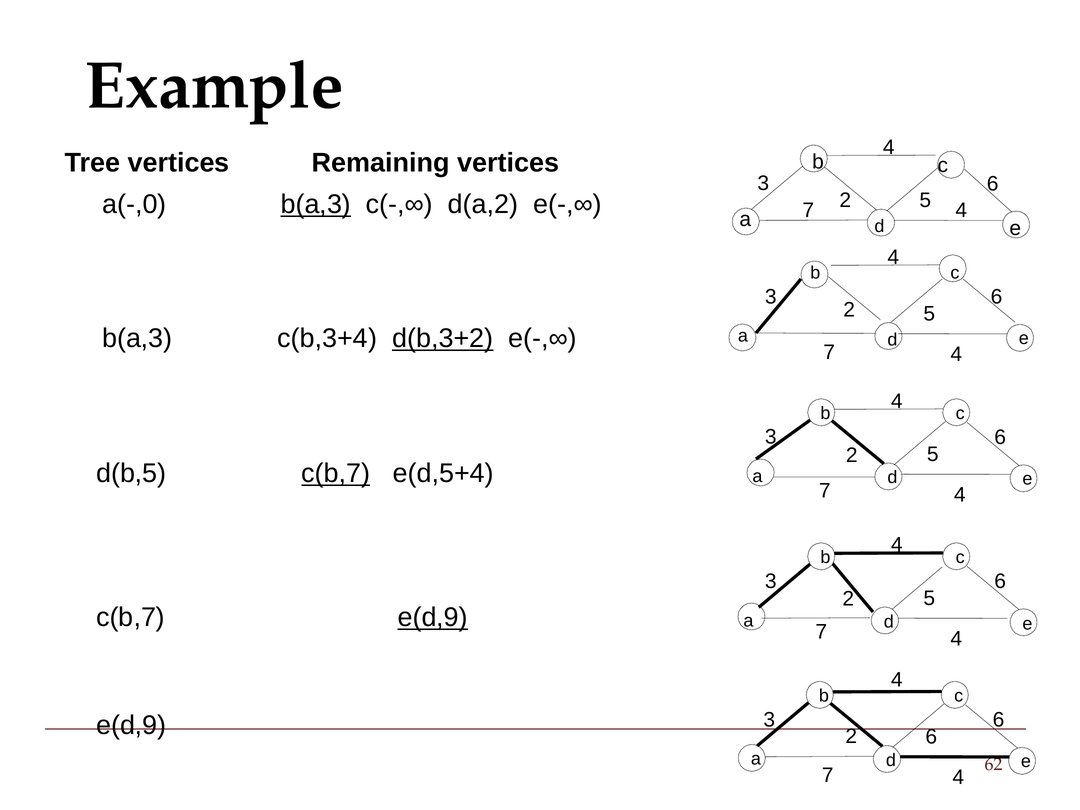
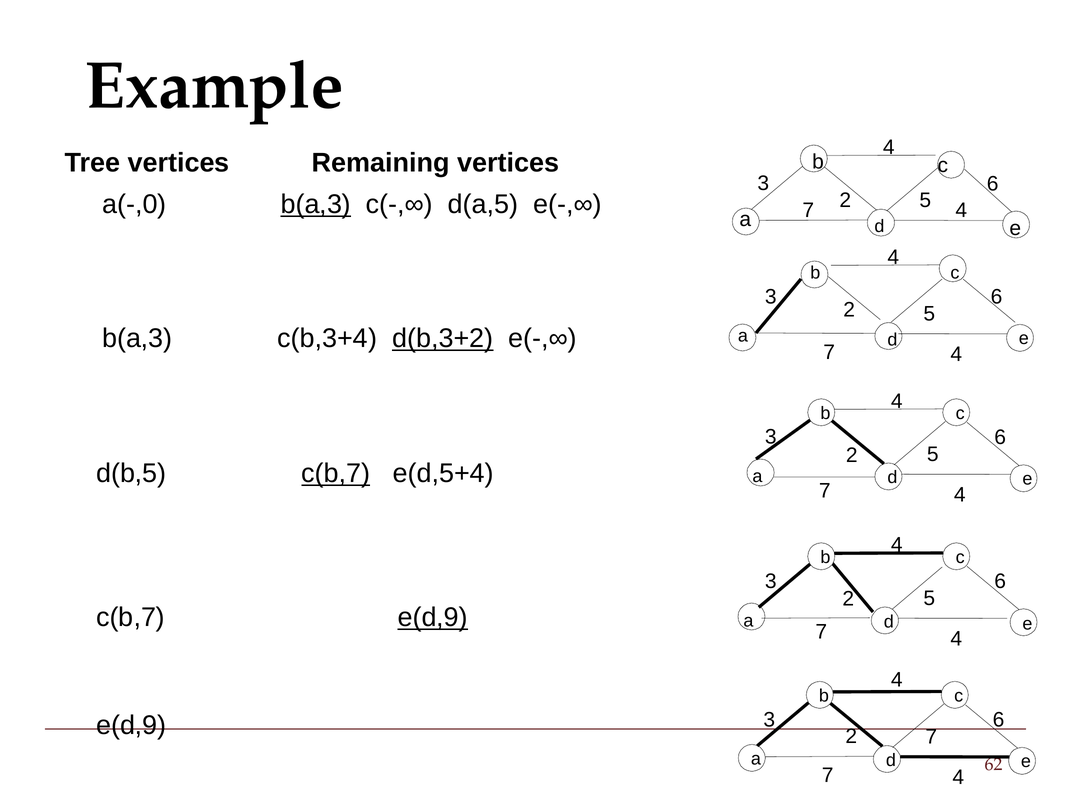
d(a,2: d(a,2 -> d(a,5 (483, 204)
2 6: 6 -> 7 (931, 737)
